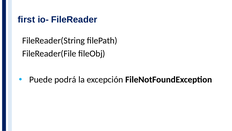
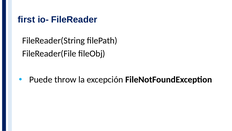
podrá: podrá -> throw (65, 79)
